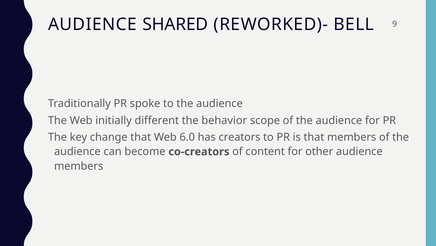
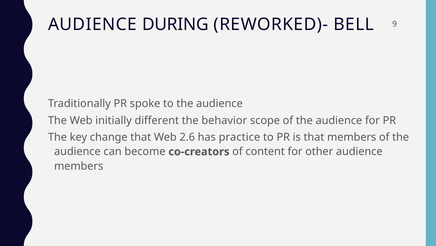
SHARED: SHARED -> DURING (175, 25)
6.0: 6.0 -> 2.6 (187, 137)
creators: creators -> practice (239, 137)
